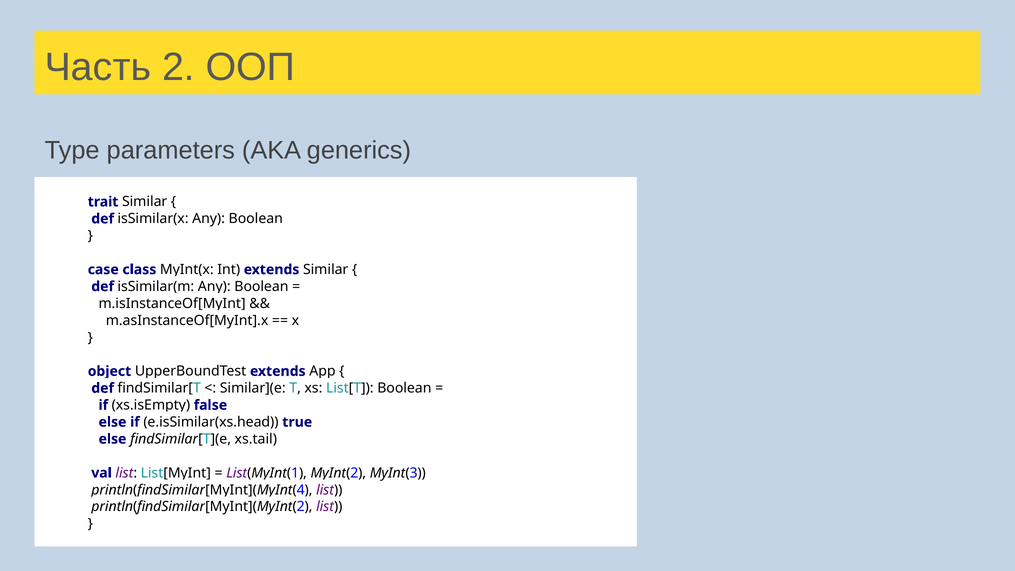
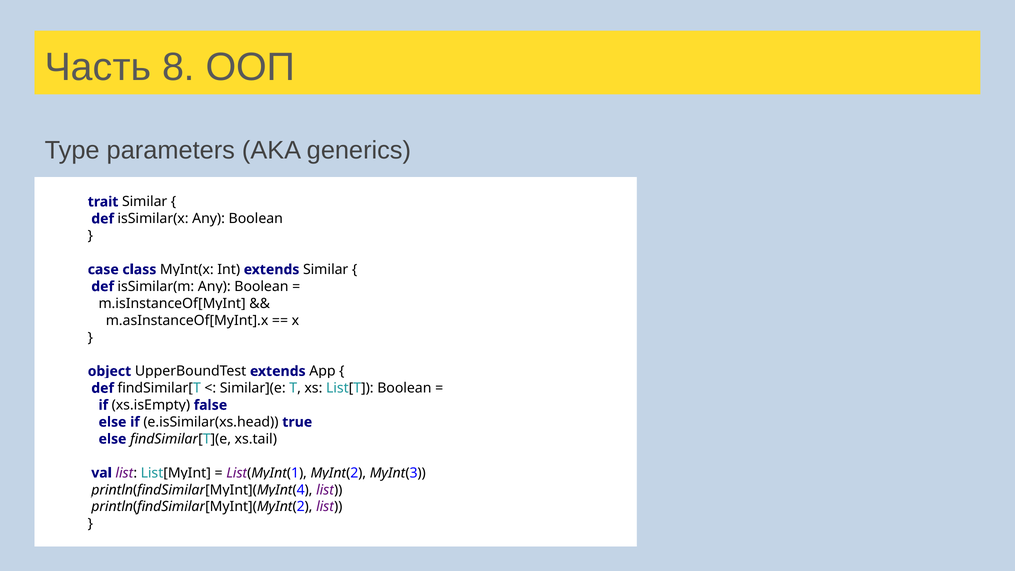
2: 2 -> 8 (178, 67)
